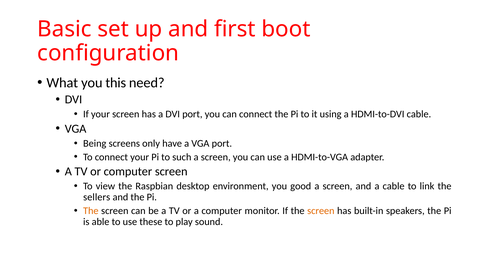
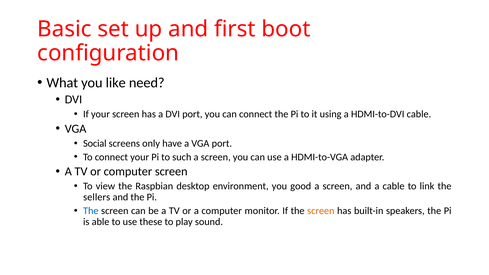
this: this -> like (116, 83)
Being: Being -> Social (95, 143)
The colour: orange -> blue (91, 211)
